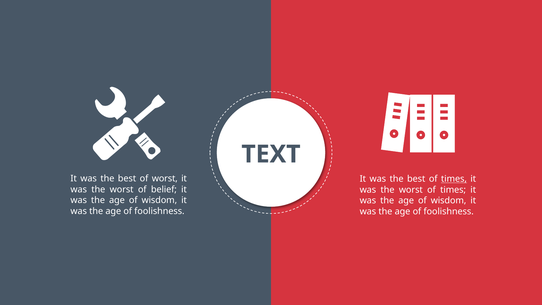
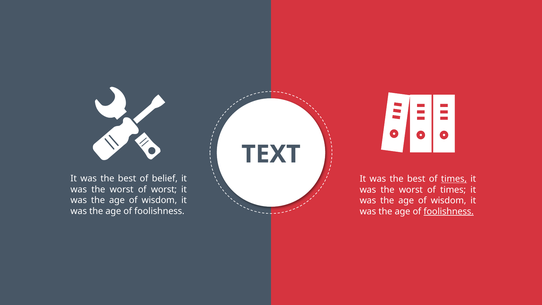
of worst: worst -> belief (165, 178)
of belief: belief -> worst (164, 189)
foolishness underline: none -> present (449, 211)
